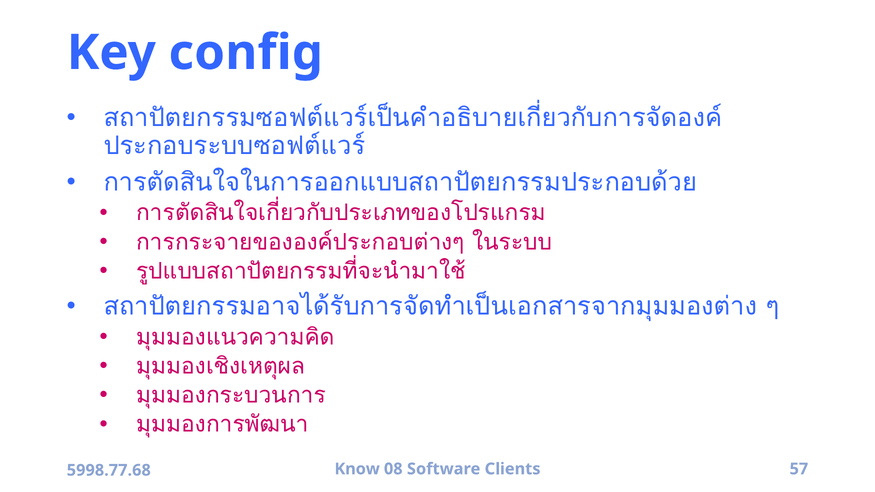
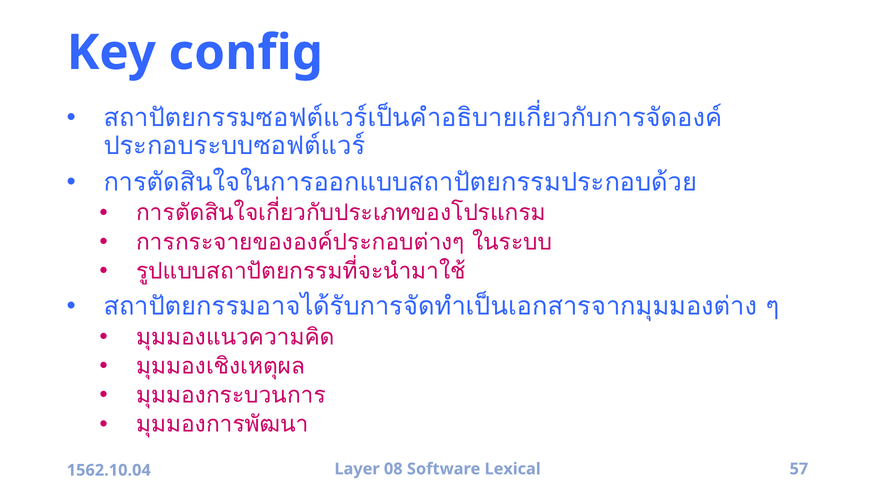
Know: Know -> Layer (357, 469)
Clients: Clients -> Lexical (513, 469)
5998.77.68: 5998.77.68 -> 1562.10.04 (109, 470)
